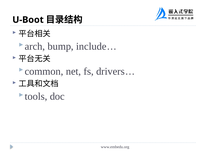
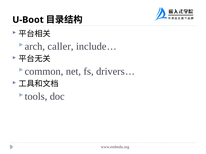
bump: bump -> caller (61, 46)
